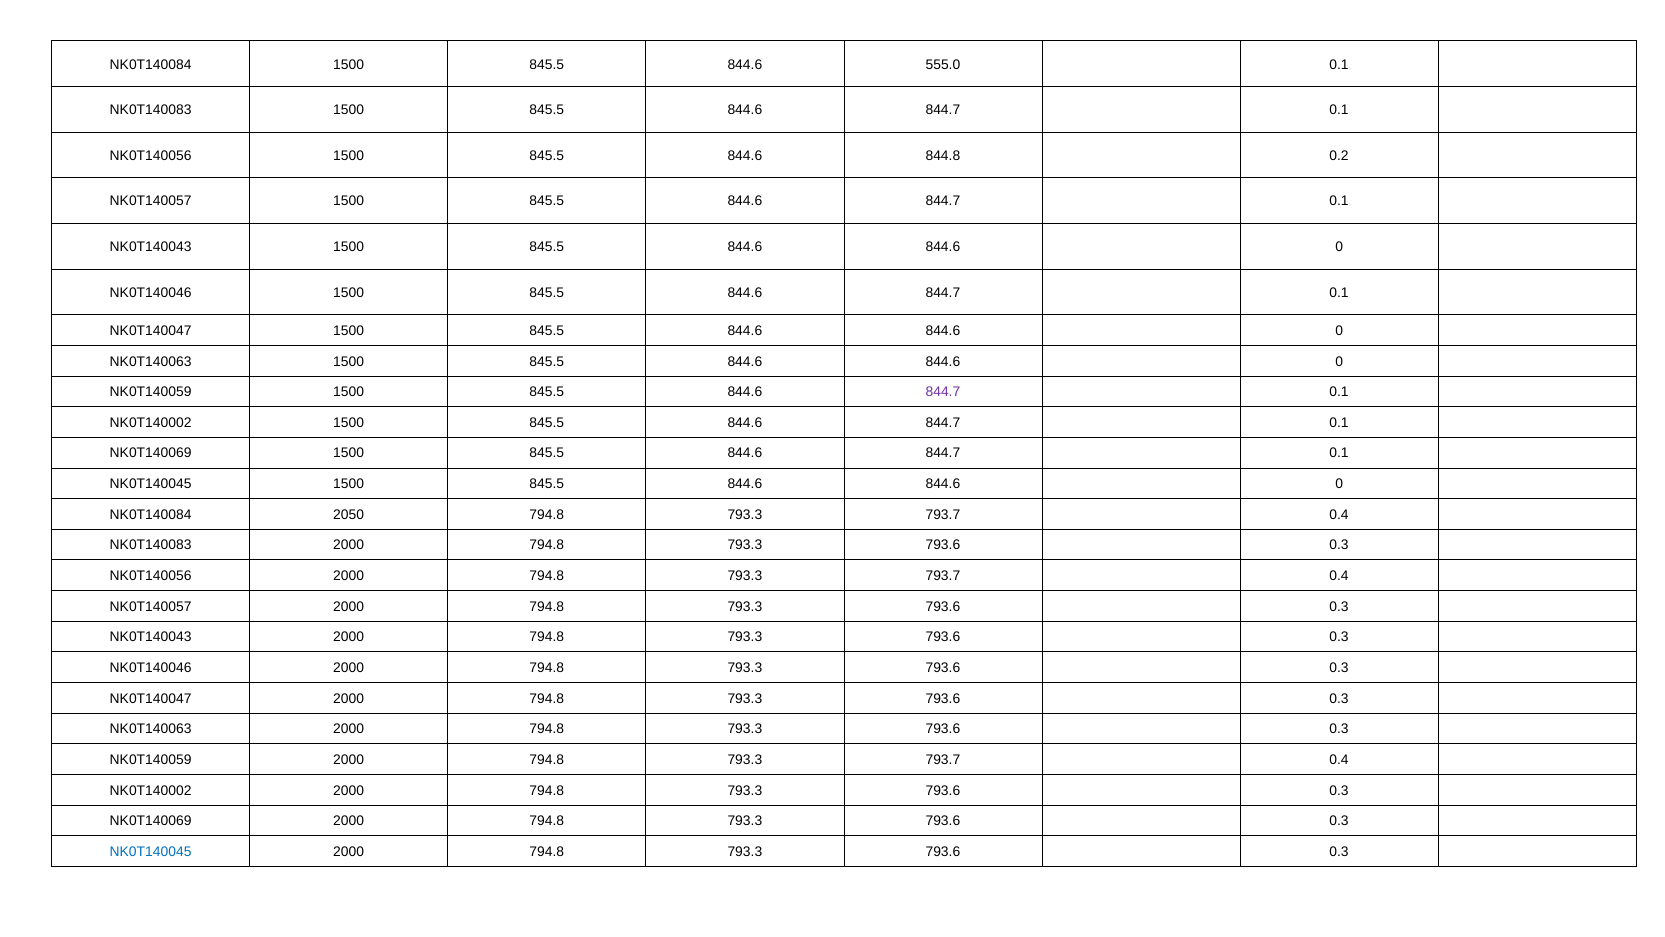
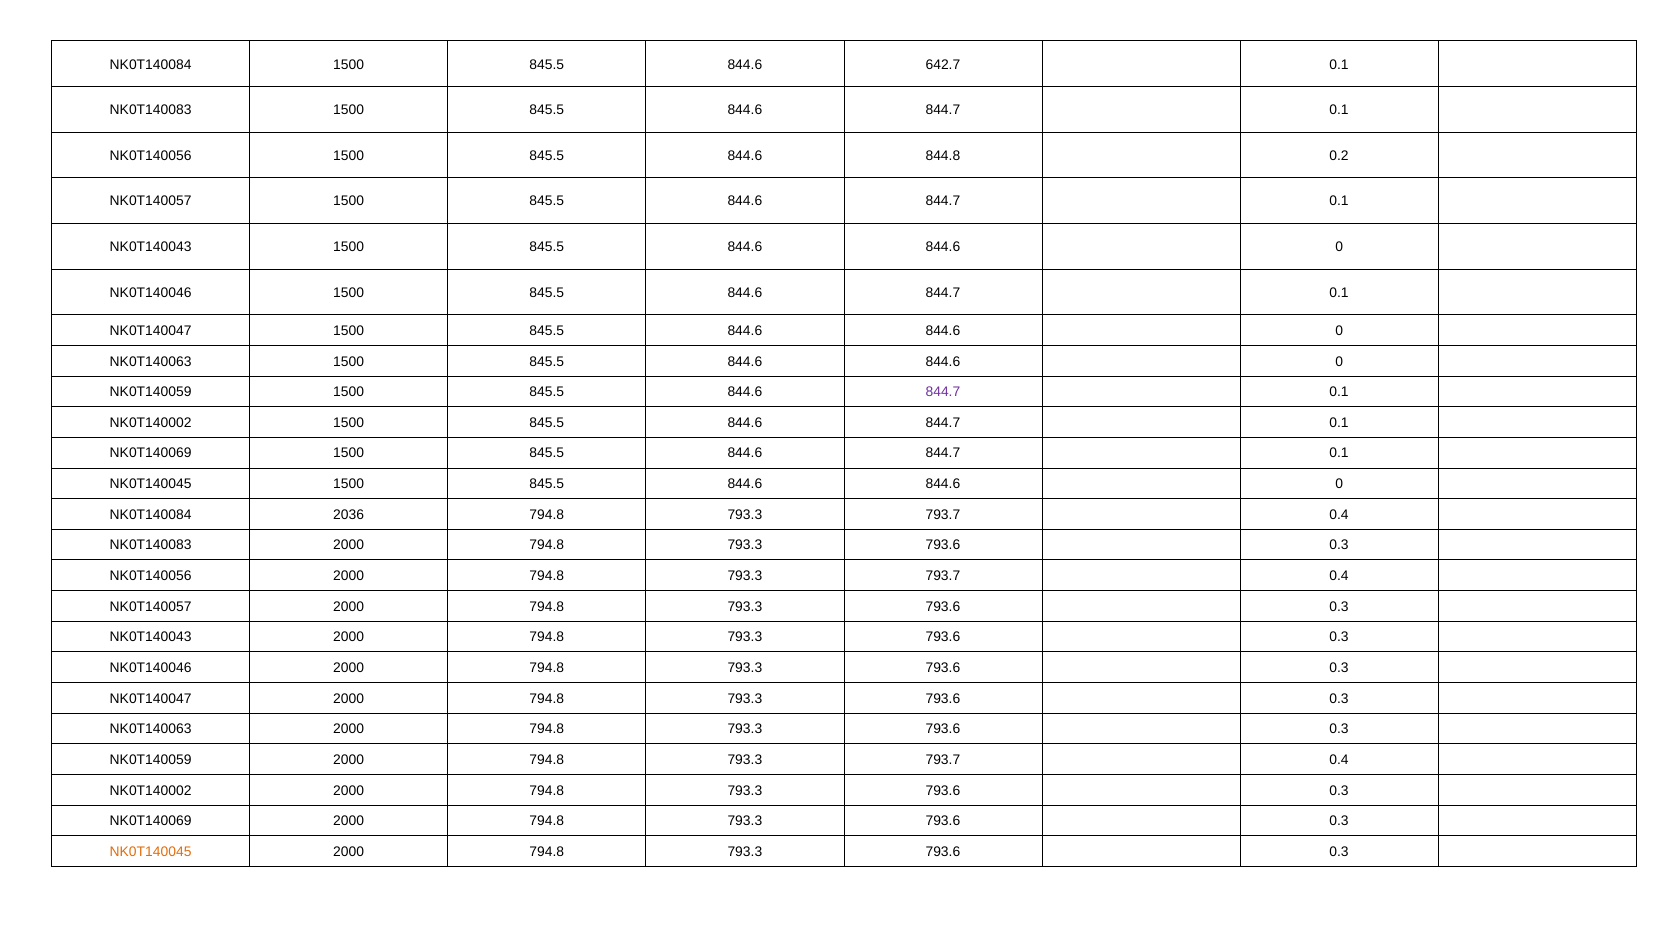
555.0: 555.0 -> 642.7 (943, 64)
2050: 2050 -> 2036 (349, 514)
NK0T140045 colour: blue -> orange (151, 851)
